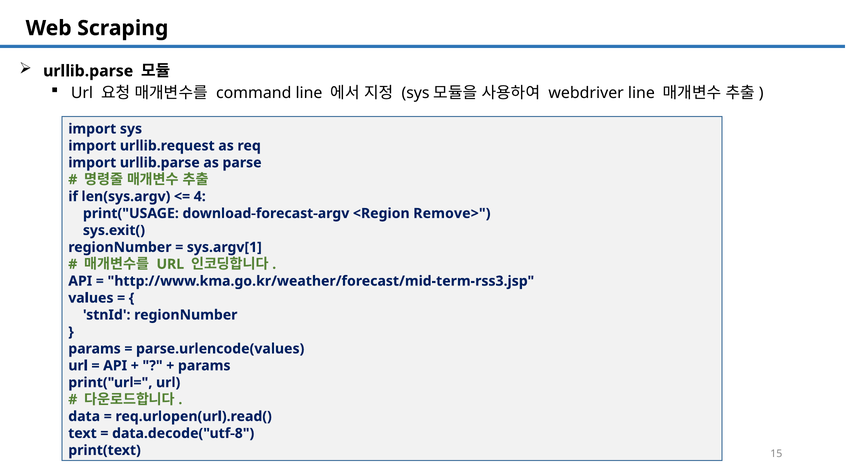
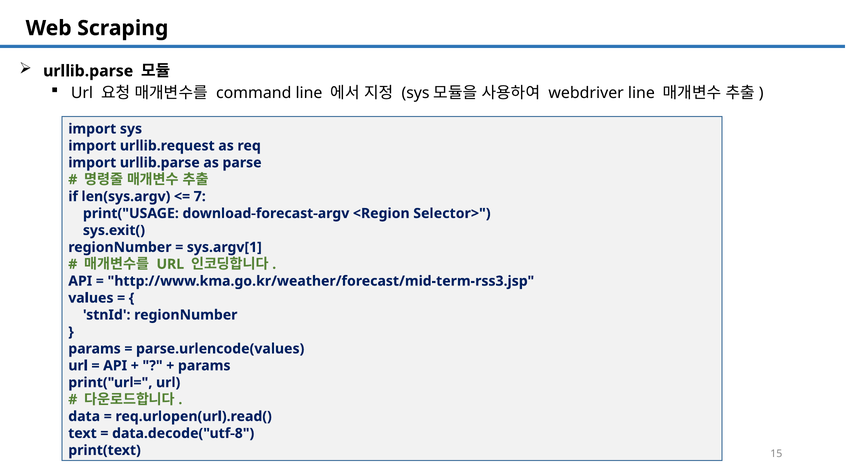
4: 4 -> 7 (200, 197)
Remove>: Remove> -> Selector> (452, 214)
